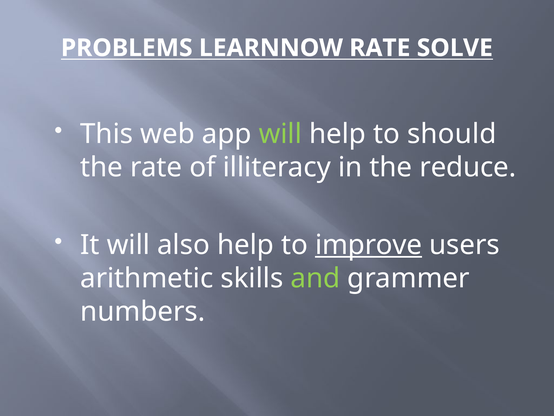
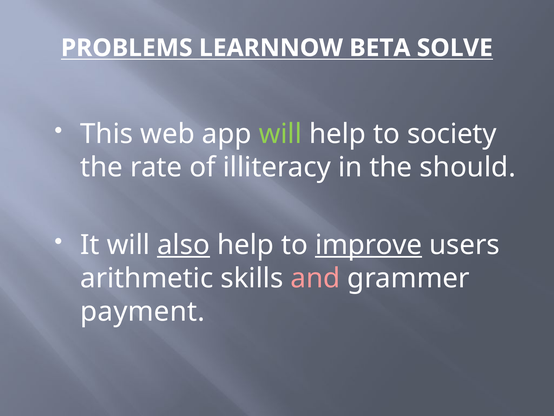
LEARNNOW RATE: RATE -> BETA (380, 48)
should: should -> society (452, 134)
reduce: reduce -> should (468, 167)
also underline: none -> present (183, 245)
and colour: light green -> pink (315, 278)
numbers: numbers -> payment (143, 311)
